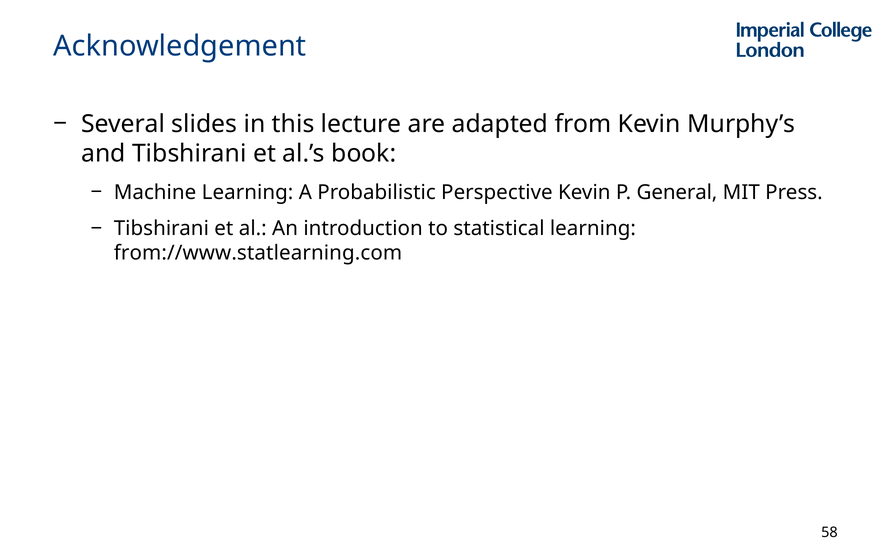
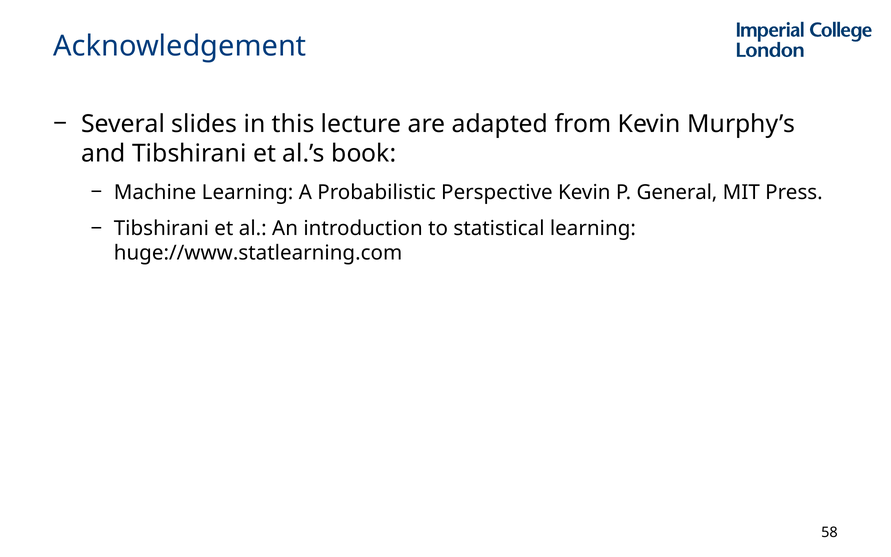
from://www.statlearning.com: from://www.statlearning.com -> huge://www.statlearning.com (258, 253)
